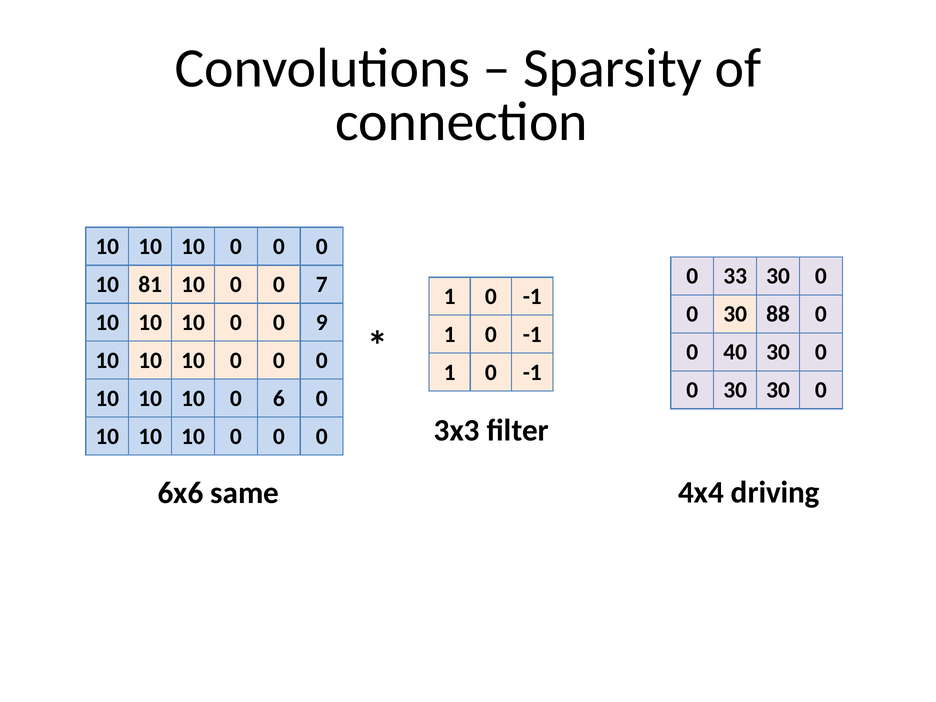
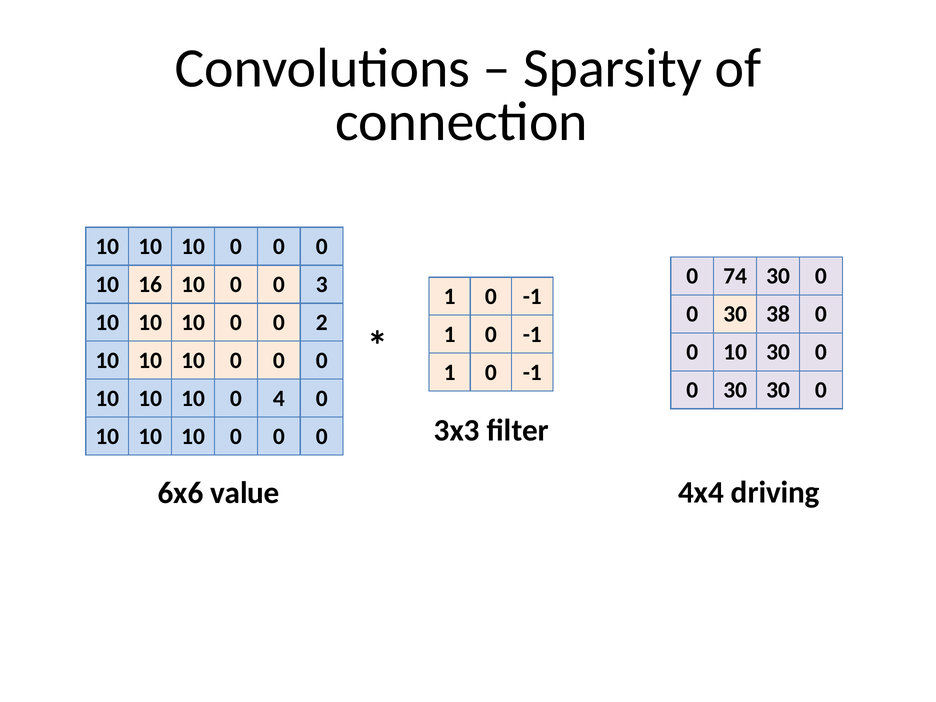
33: 33 -> 74 (735, 276)
81: 81 -> 16 (150, 285)
7: 7 -> 3 (322, 285)
88: 88 -> 38 (778, 314)
9: 9 -> 2 (322, 322)
40: 40 -> 10 (735, 352)
6: 6 -> 4 (279, 398)
same: same -> value (245, 493)
